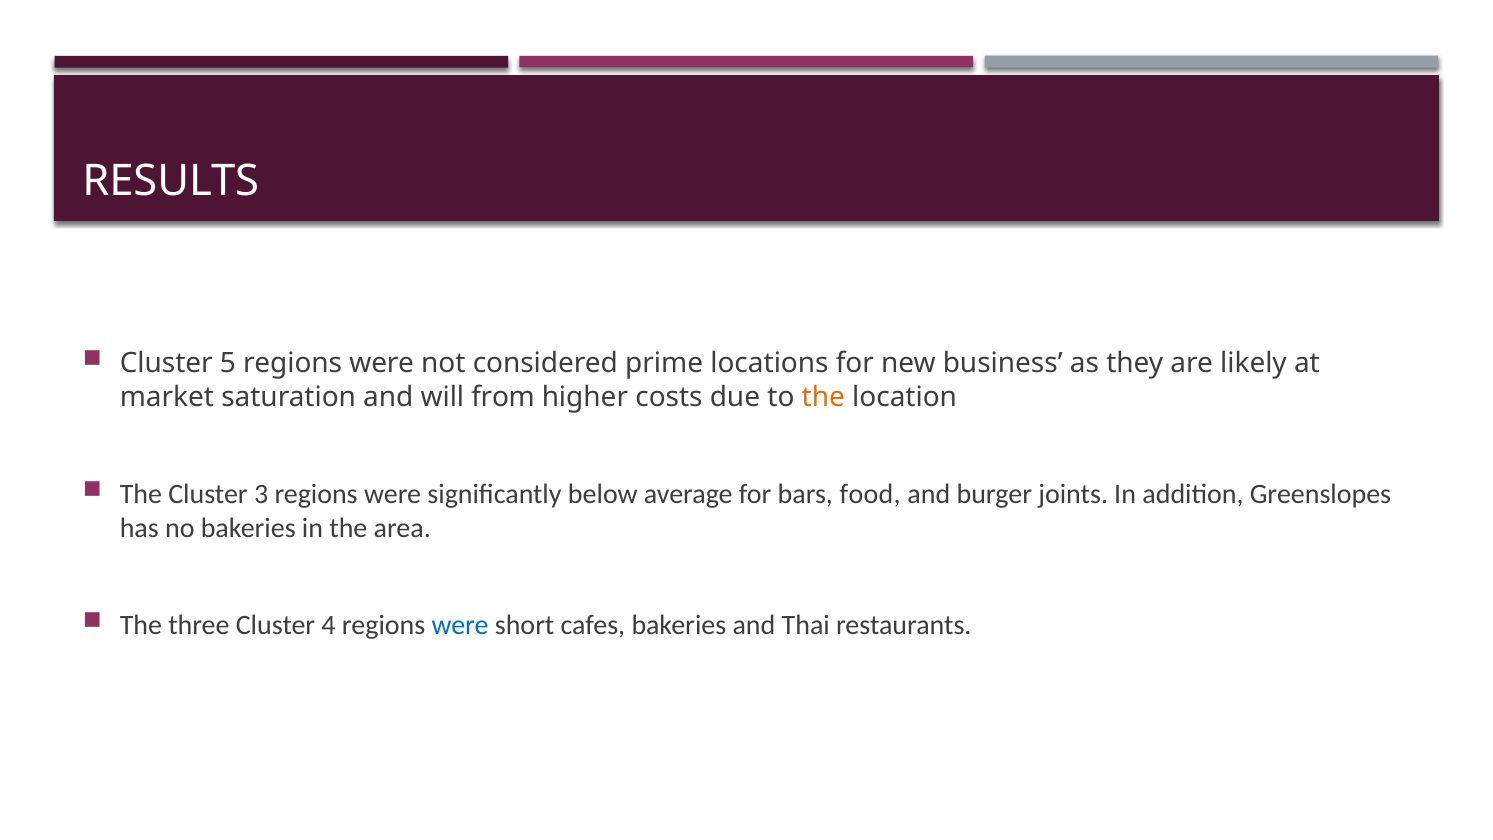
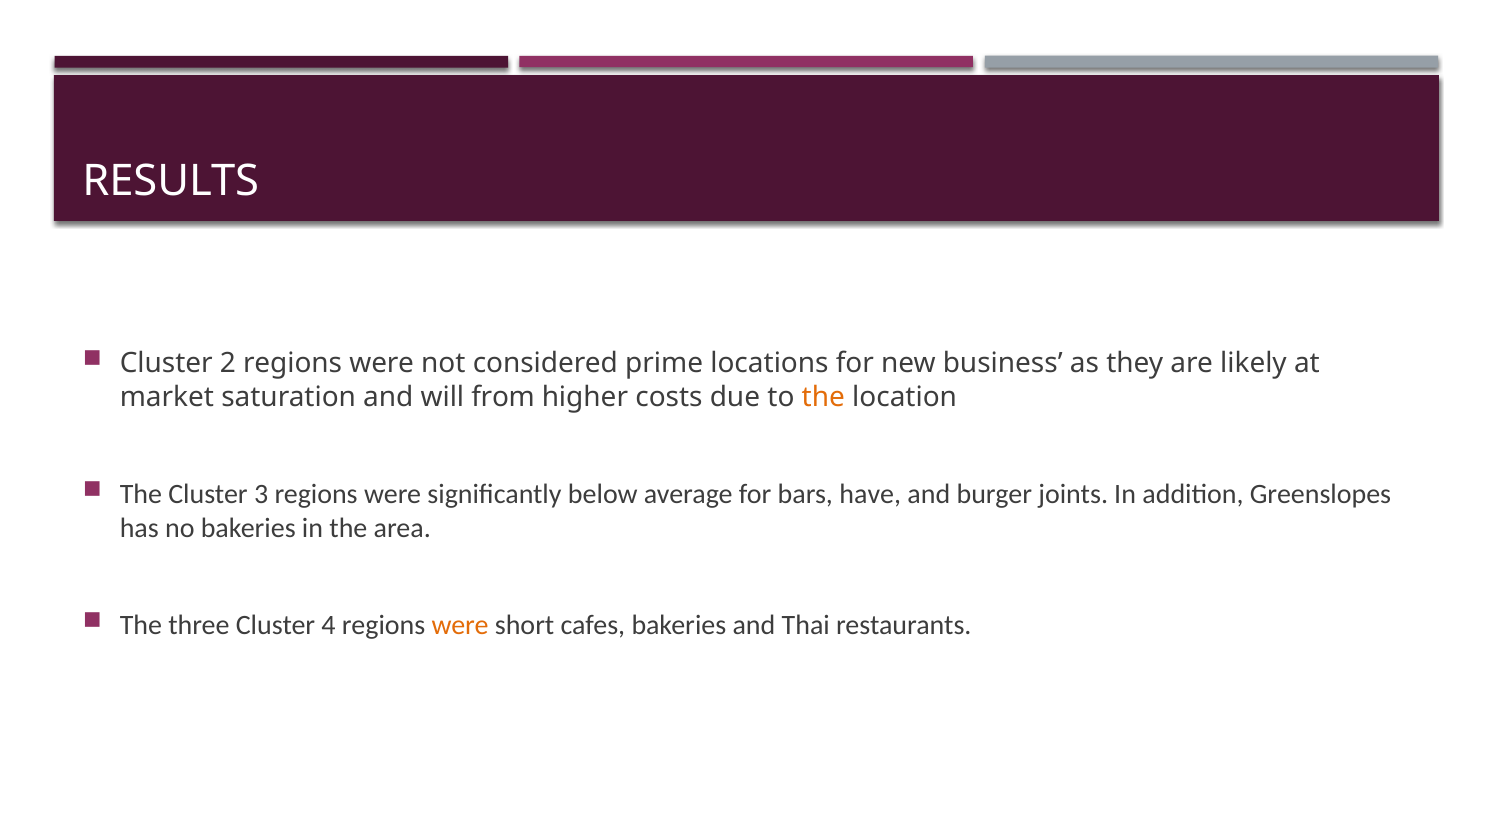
5: 5 -> 2 (228, 363)
food: food -> have (870, 494)
were colour: blue -> orange (460, 625)
